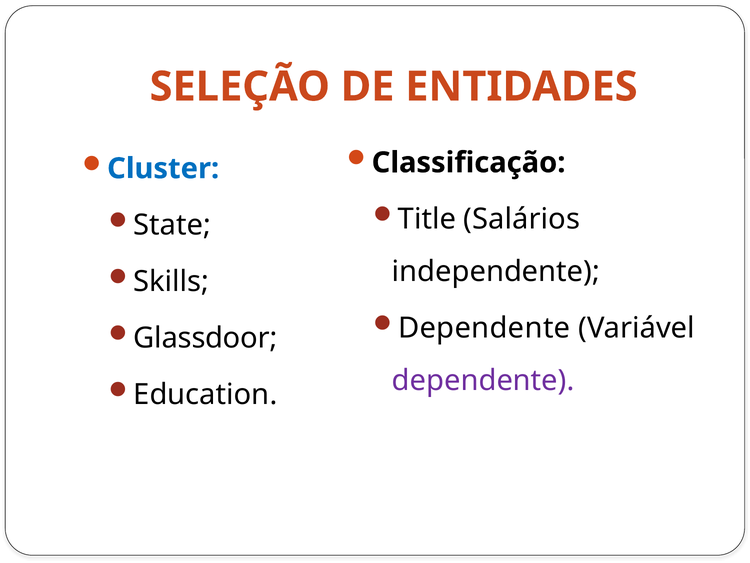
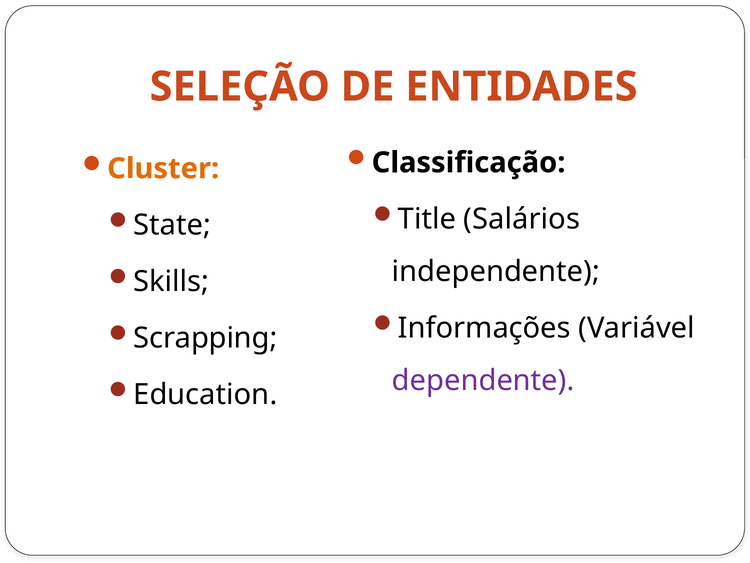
Cluster colour: blue -> orange (163, 168)
Dependente: Dependente -> Informações (484, 328)
Glassdoor: Glassdoor -> Scrapping (205, 338)
